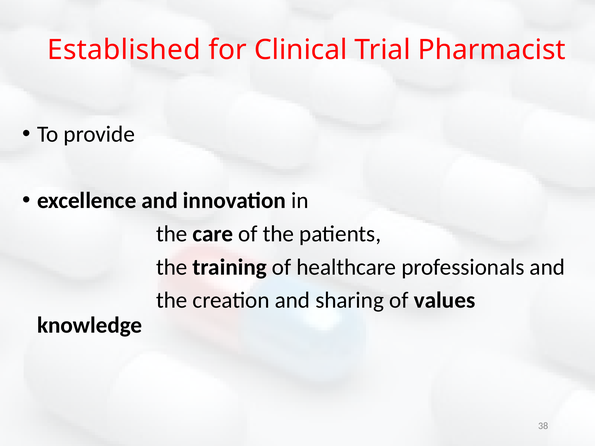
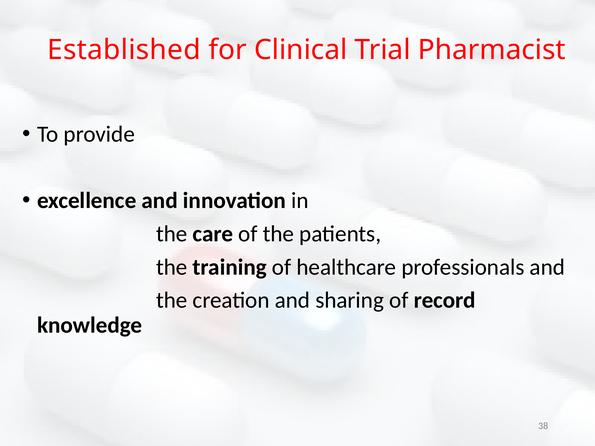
values: values -> record (445, 300)
